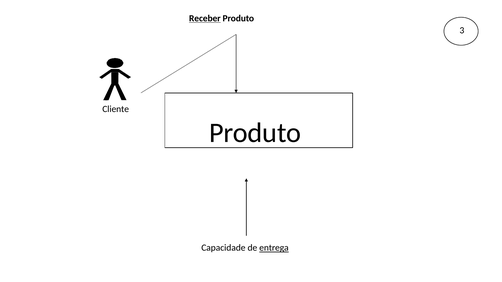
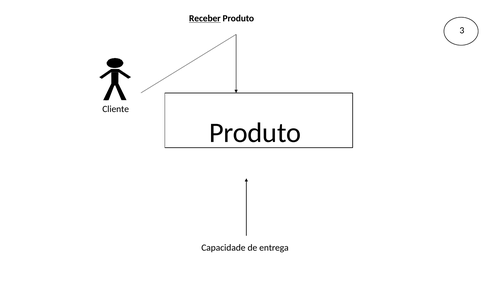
entrega underline: present -> none (274, 248)
